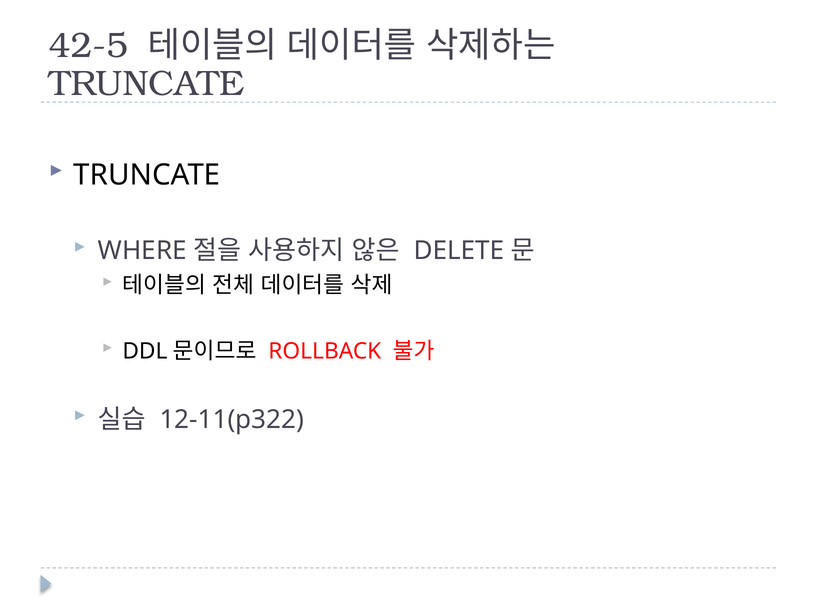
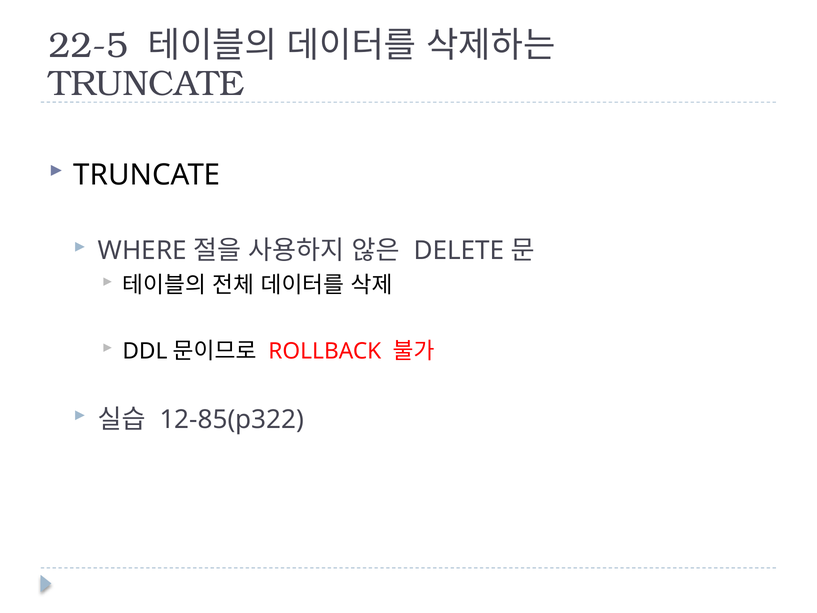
42-5: 42-5 -> 22-5 (89, 46)
12-11(p322: 12-11(p322 -> 12-85(p322 (232, 419)
